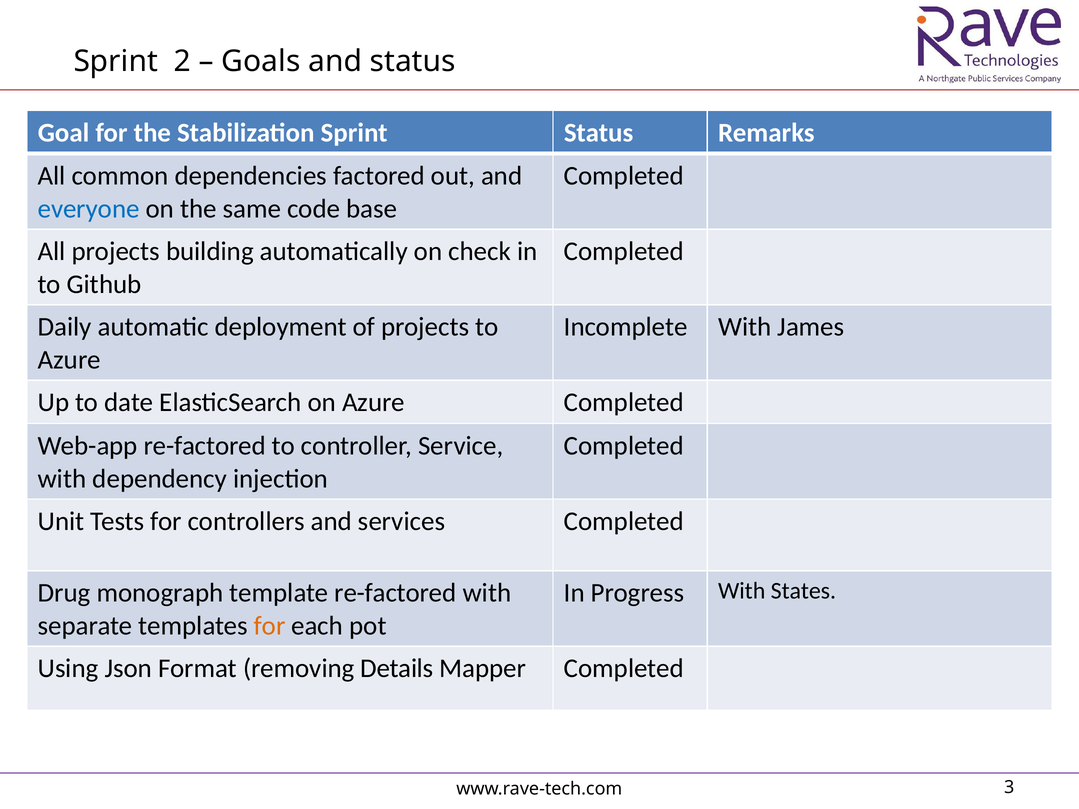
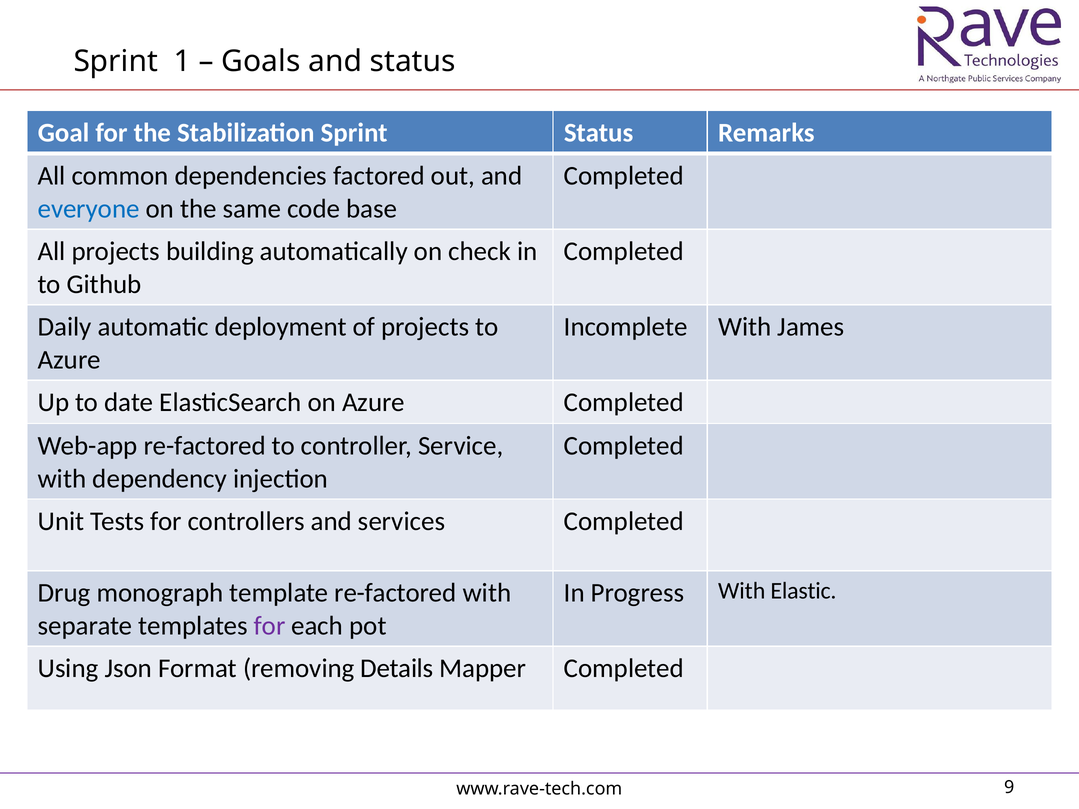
2: 2 -> 1 (182, 61)
States: States -> Elastic (803, 591)
for colour: orange -> purple (270, 626)
3: 3 -> 9 (1009, 787)
